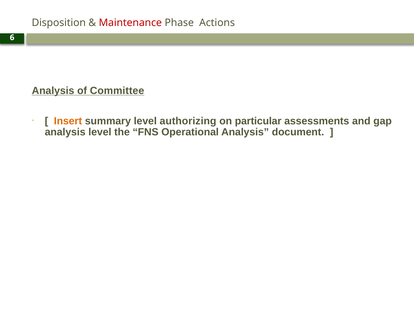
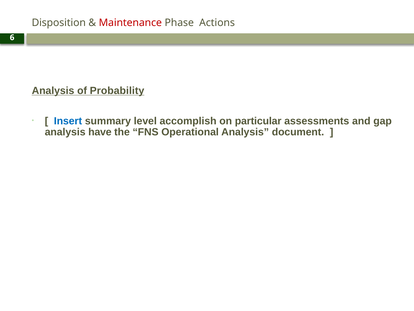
Committee: Committee -> Probability (117, 90)
Insert colour: orange -> blue (68, 121)
authorizing: authorizing -> accomplish (188, 121)
analysis level: level -> have (100, 132)
